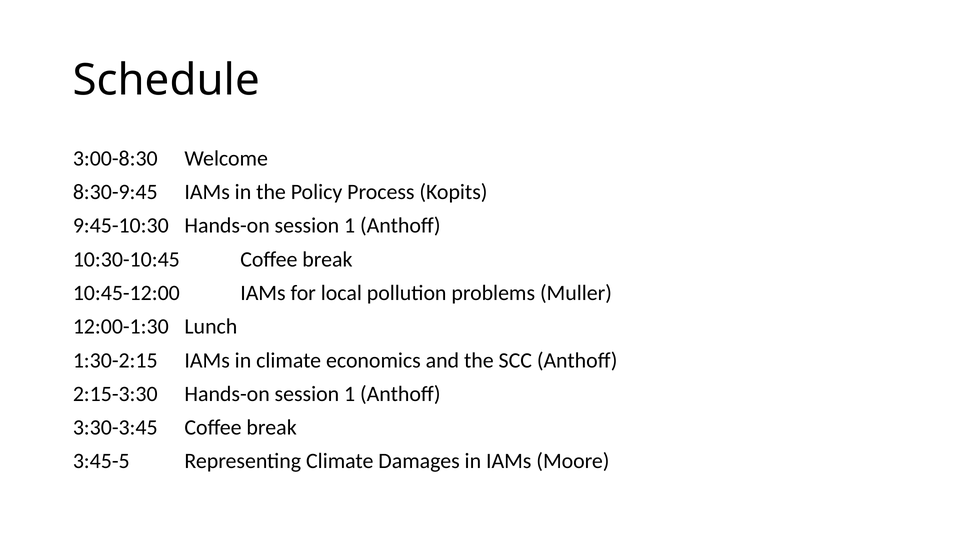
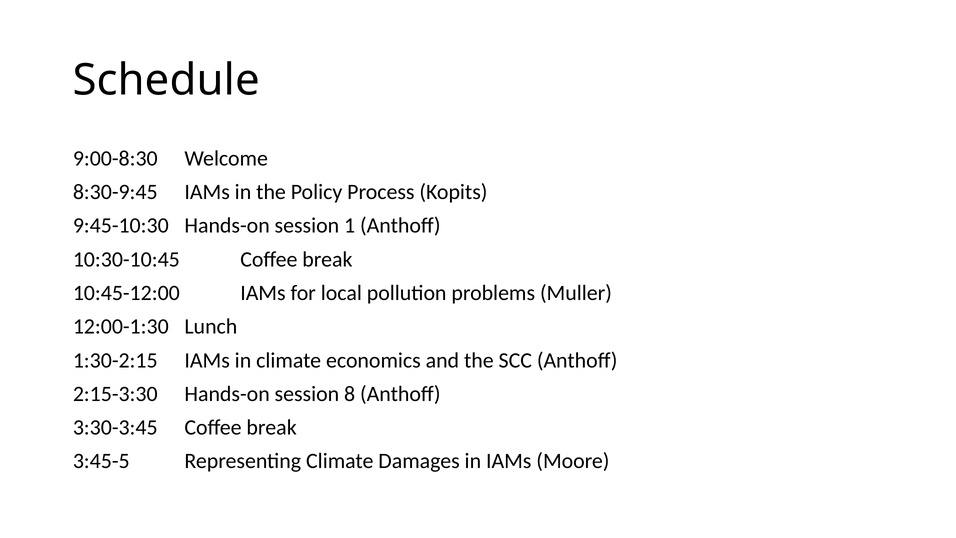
3:00-8:30: 3:00-8:30 -> 9:00-8:30 (115, 158)
2:15-3:30 Hands-on session 1: 1 -> 8 (350, 394)
